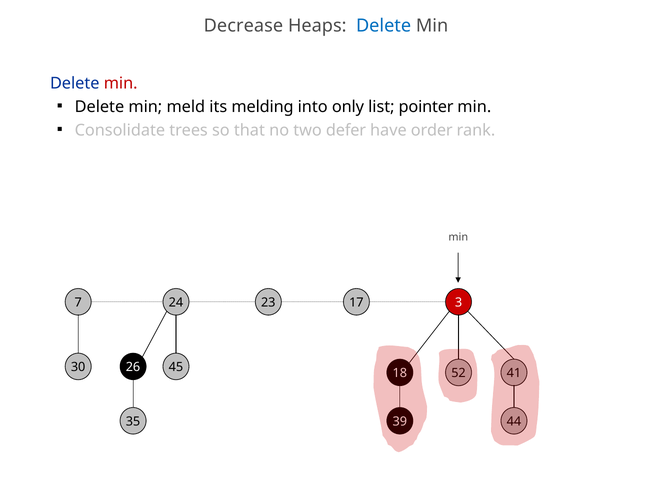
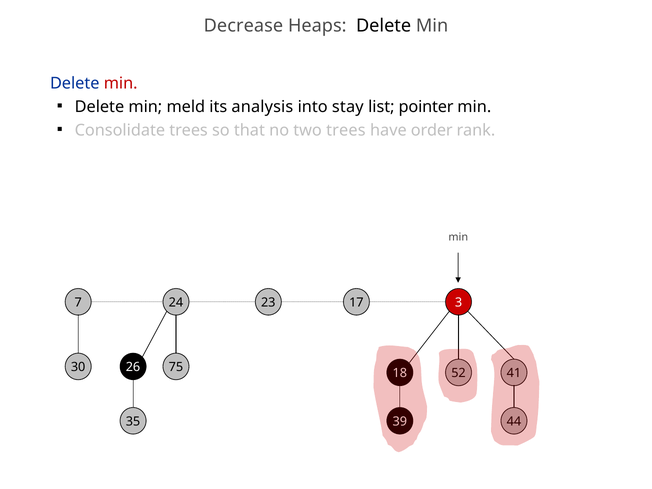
Delete colour: blue -> black (384, 26)
melding: melding -> analysis (262, 107)
only: only -> stay (348, 107)
two defer: defer -> trees (346, 130)
45: 45 -> 75 (176, 367)
